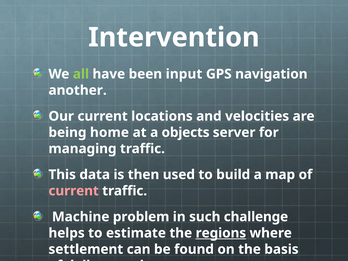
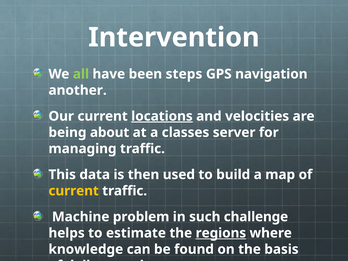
input: input -> steps (184, 74)
locations underline: none -> present (162, 116)
home: home -> about (110, 132)
objects: objects -> classes (185, 132)
current colour: pink -> yellow (74, 191)
settlement: settlement -> knowledge (86, 249)
